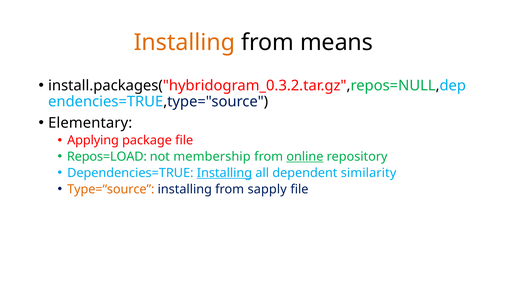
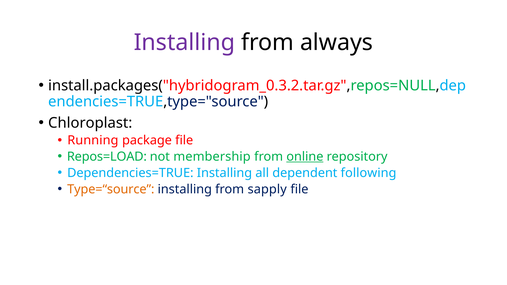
Installing colour: orange -> purple (184, 43)
means: means -> always (337, 43)
Elementary: Elementary -> Chloroplast (90, 123)
Applying: Applying -> Running (93, 140)
Installing underline: present -> none (224, 173)
similarity: similarity -> following (369, 173)
